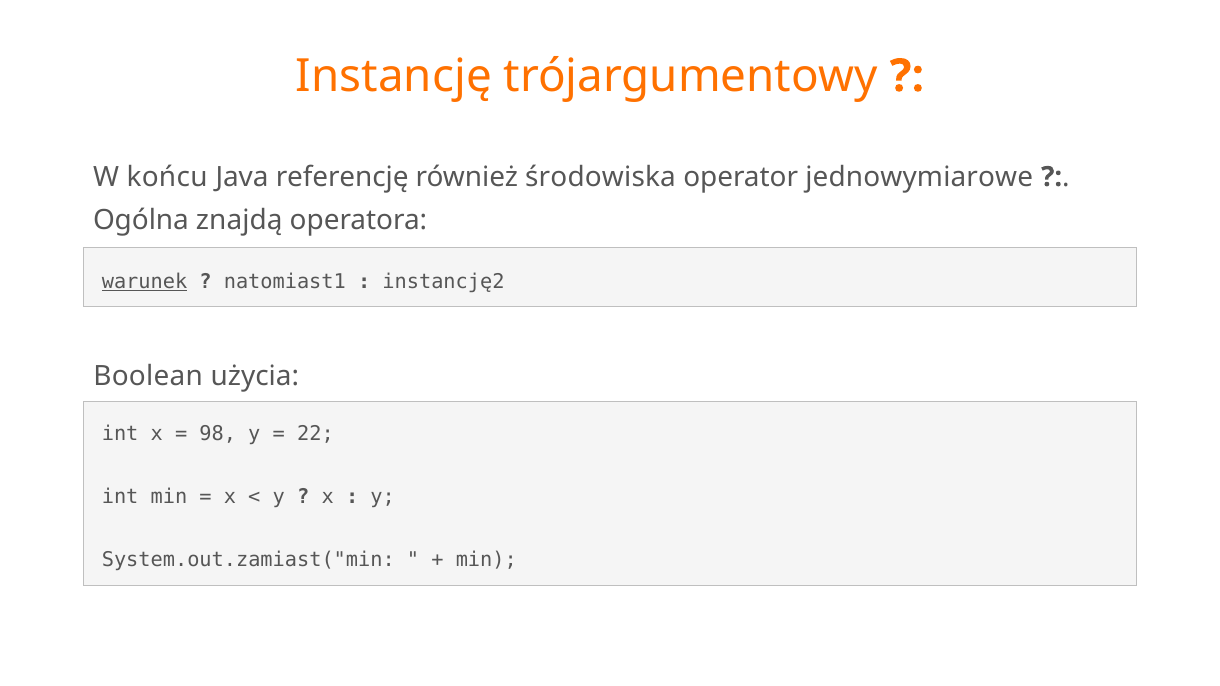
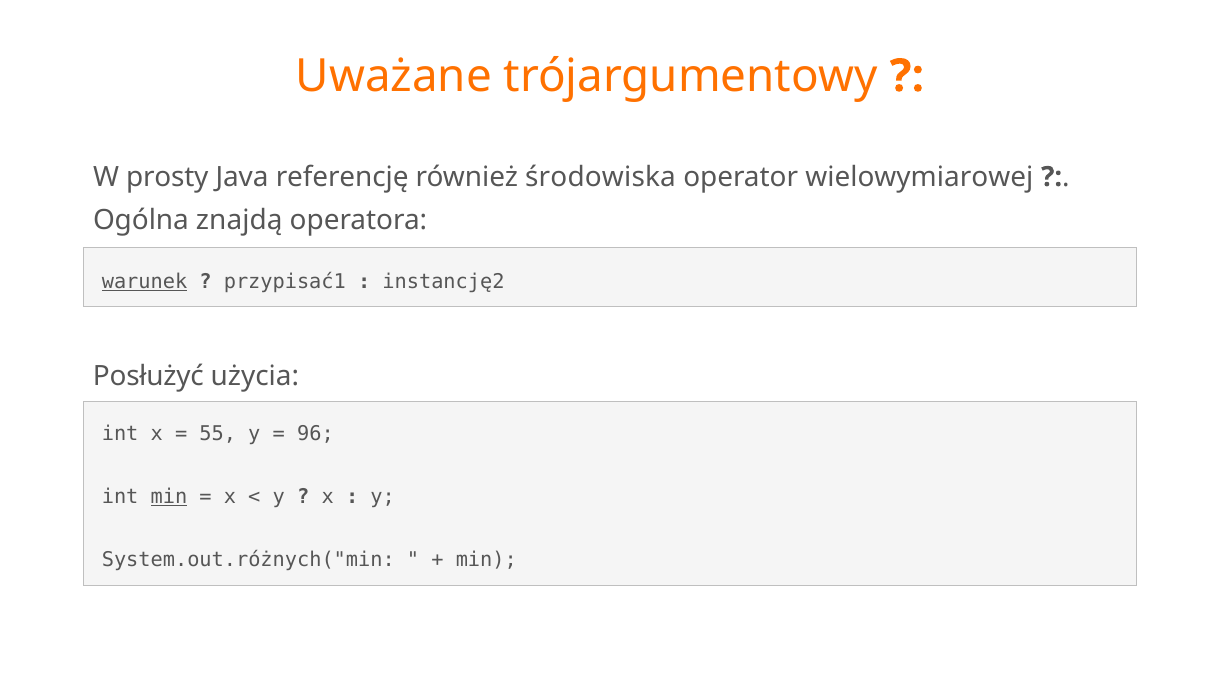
Instancję: Instancję -> Uważane (394, 76)
końcu: końcu -> prosty (167, 177)
jednowymiarowe: jednowymiarowe -> wielowymiarowej (919, 177)
natomiast1: natomiast1 -> przypisać1 (285, 282)
Boolean: Boolean -> Posłużyć (148, 376)
98: 98 -> 55 (218, 434)
22: 22 -> 96 (315, 434)
min underline: none -> present (169, 497)
System.out.zamiast("min: System.out.zamiast("min -> System.out.różnych("min (248, 560)
